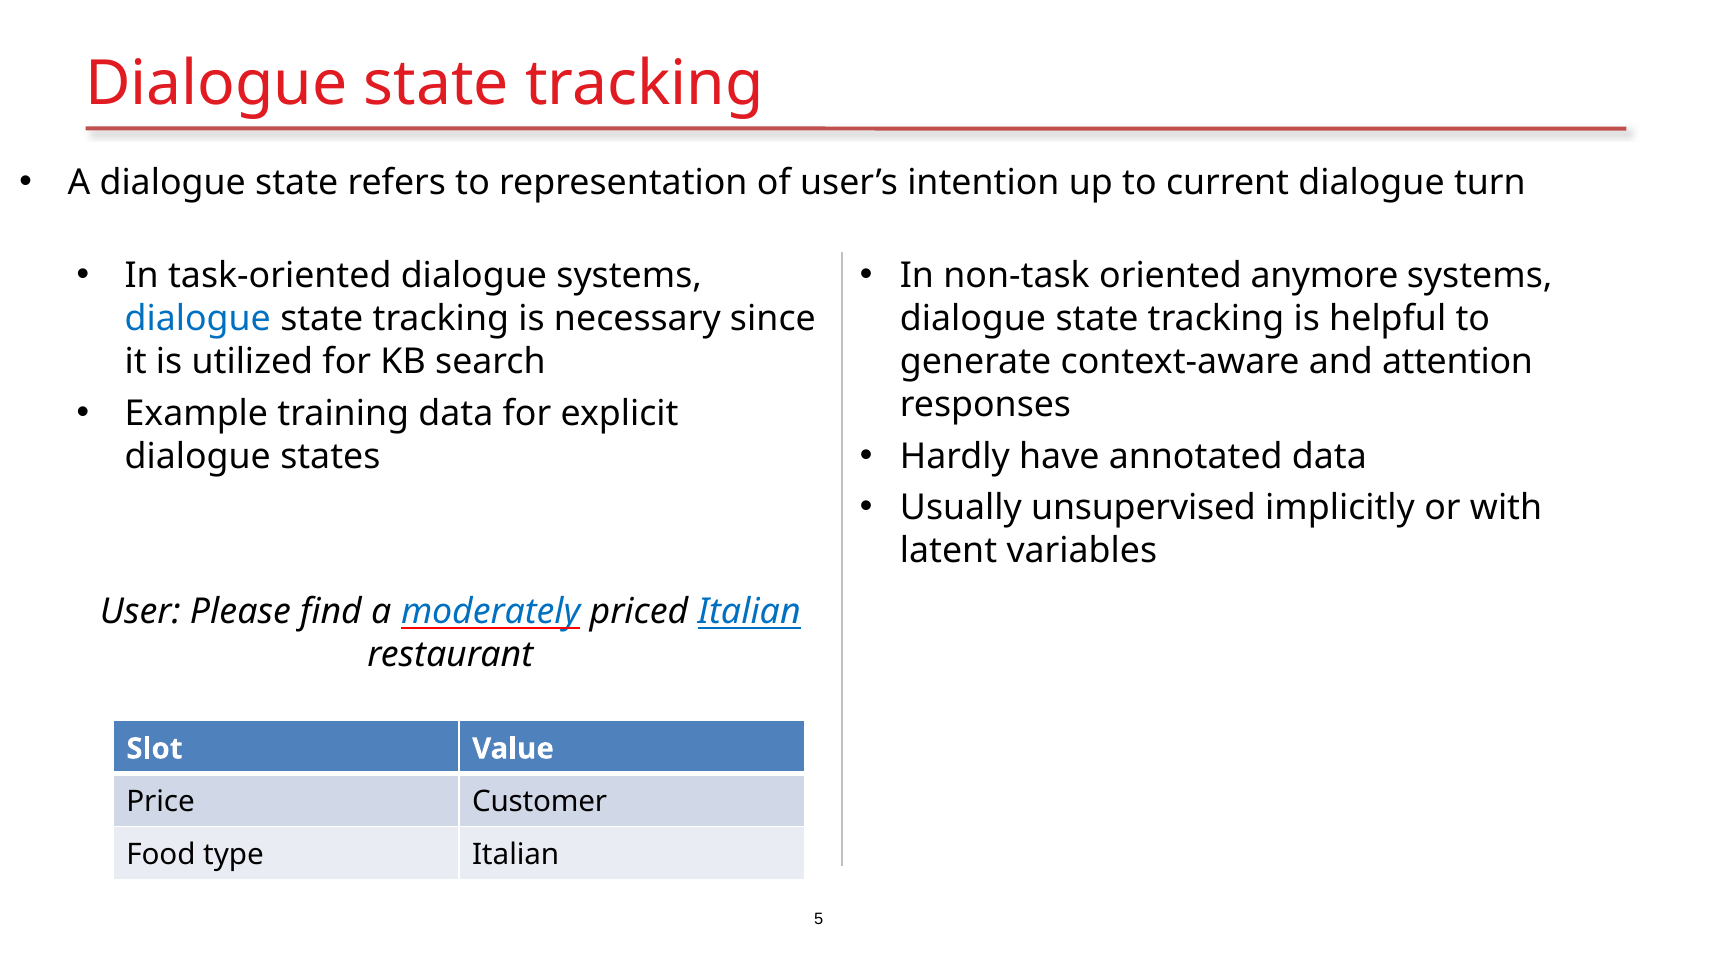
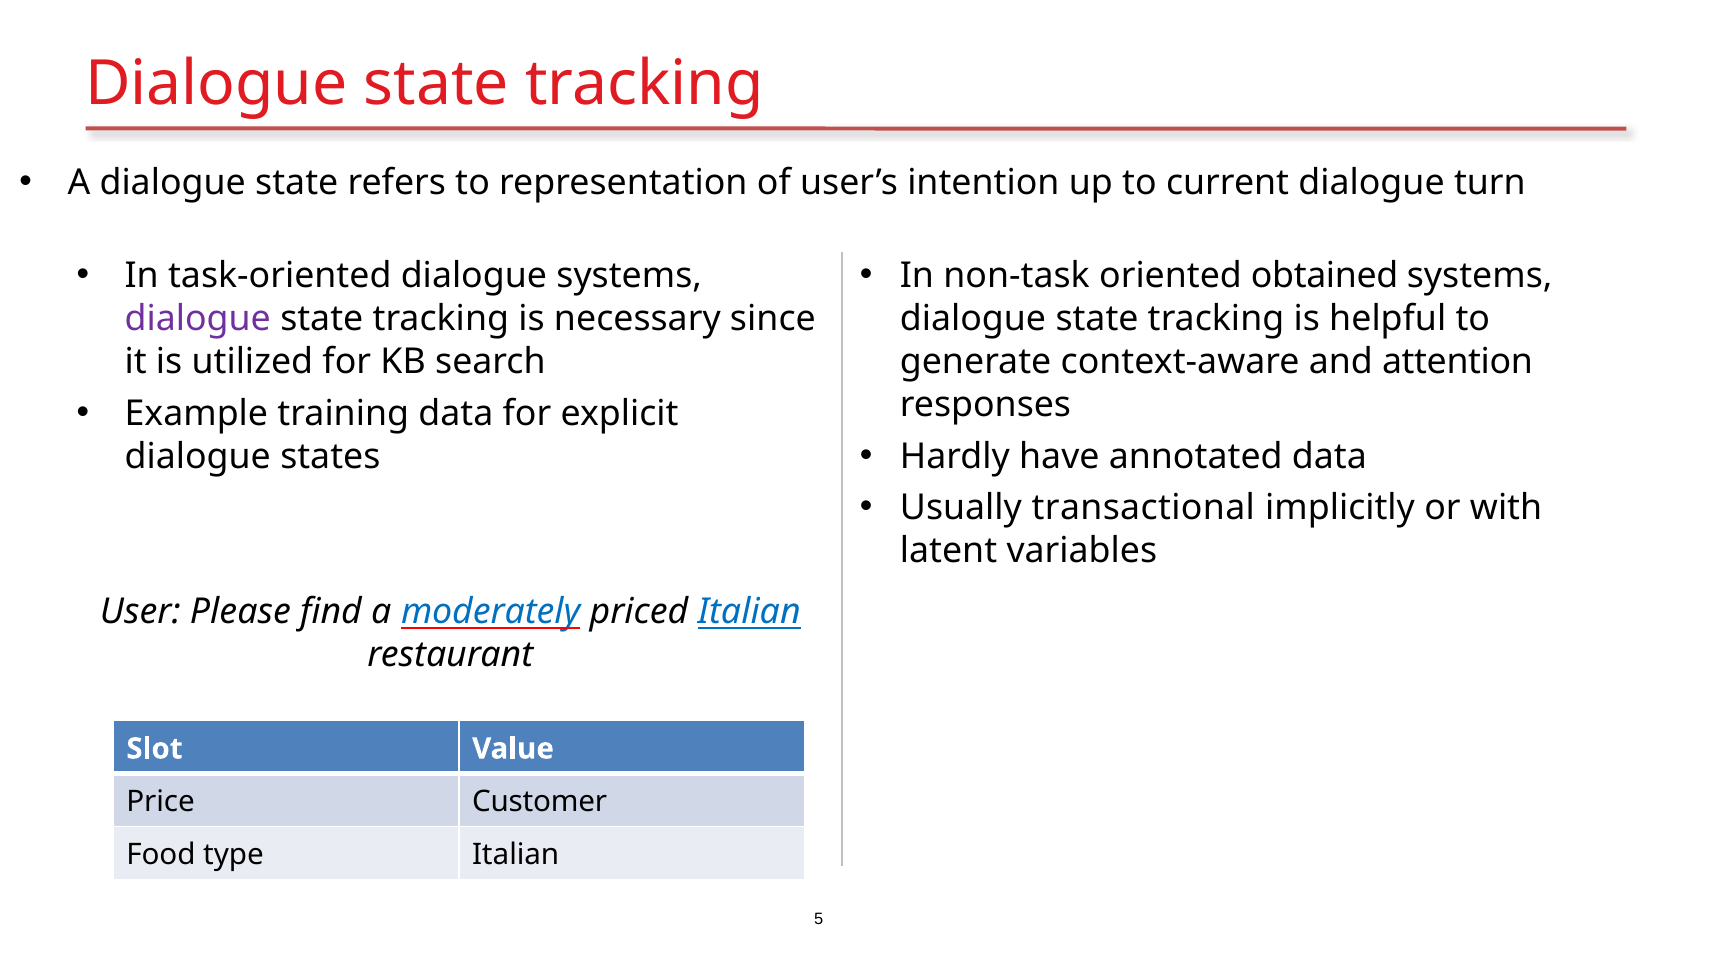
anymore: anymore -> obtained (1325, 276)
dialogue colour: blue -> purple (198, 319)
unsupervised: unsupervised -> transactional (1143, 508)
